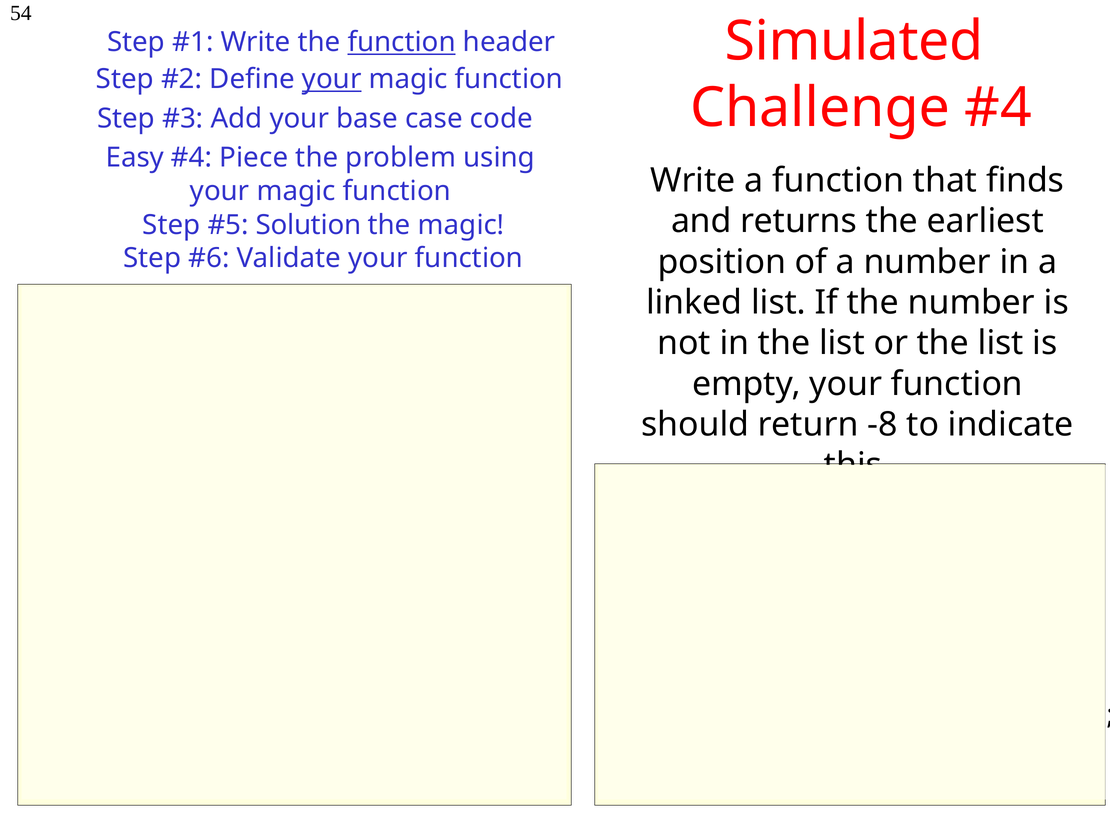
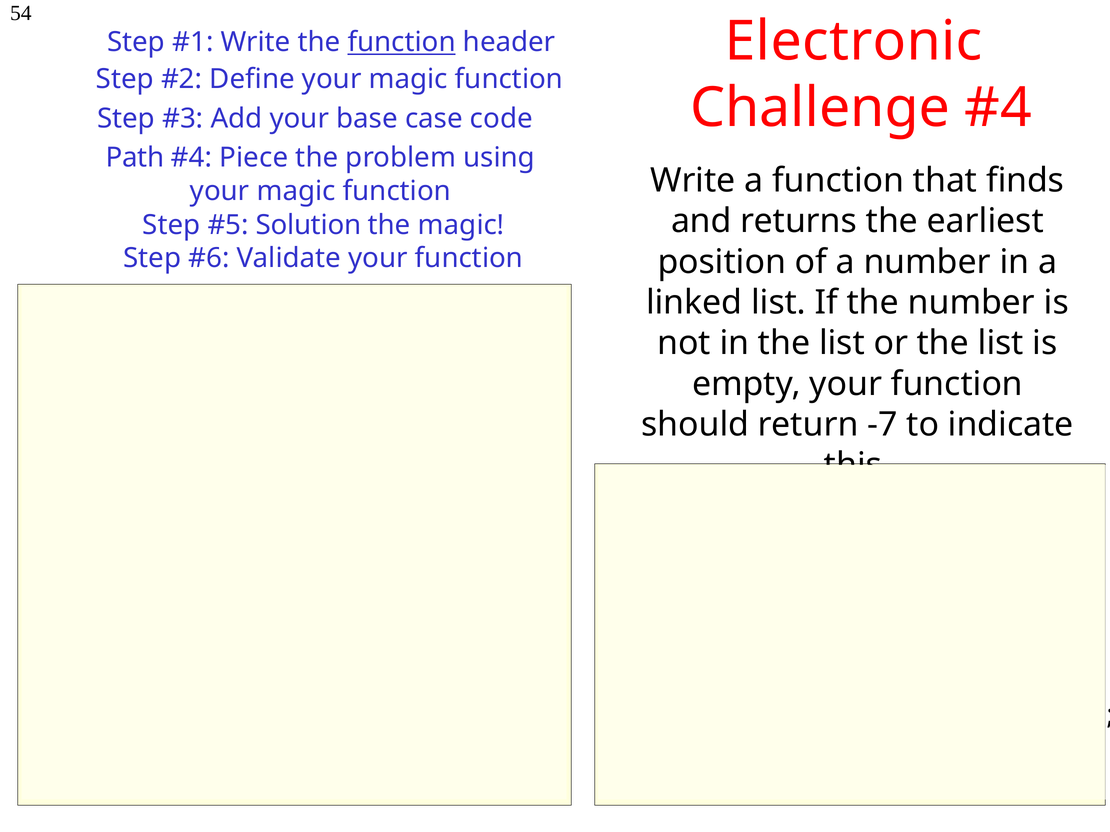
Simulated: Simulated -> Electronic (854, 41)
your underline: present -> none (332, 79)
Easy: Easy -> Path (135, 158)
-8: -8 -> -7 (882, 425)
